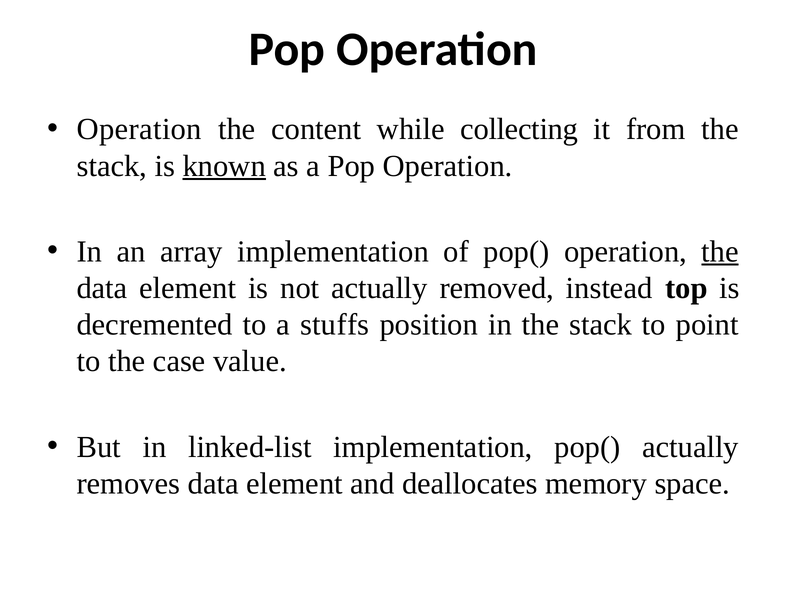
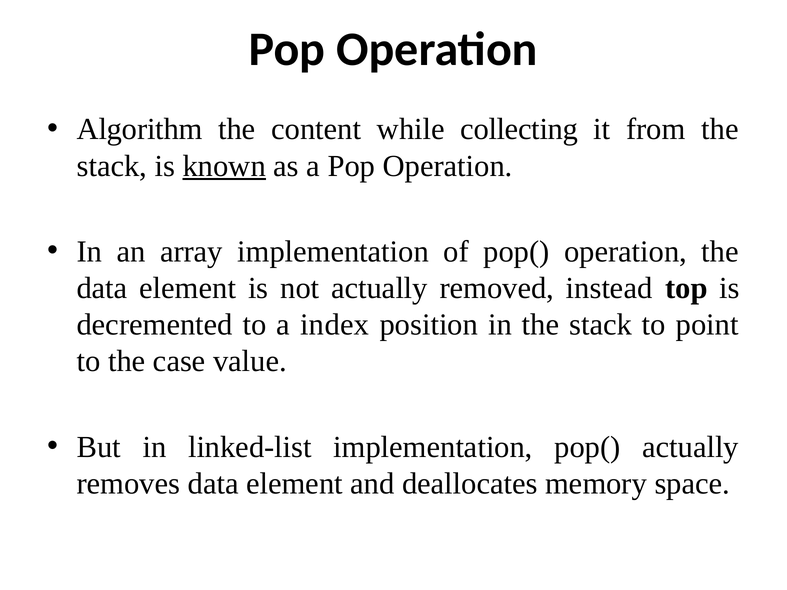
Operation: Operation -> Algorithm (140, 129)
the underline: present -> none (720, 252)
stuffs: stuffs -> index (335, 325)
